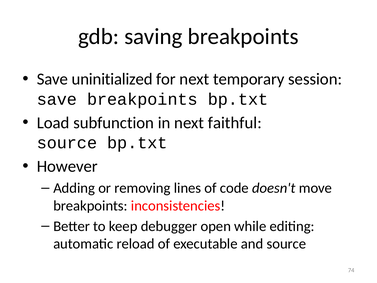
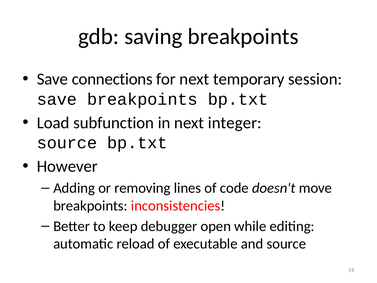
uninitialized: uninitialized -> connections (112, 79)
faithful: faithful -> integer (235, 123)
